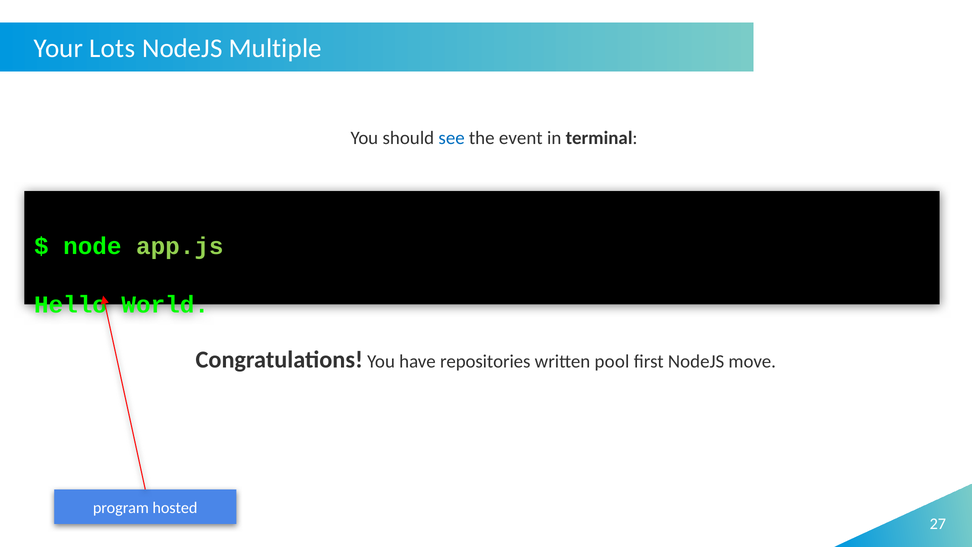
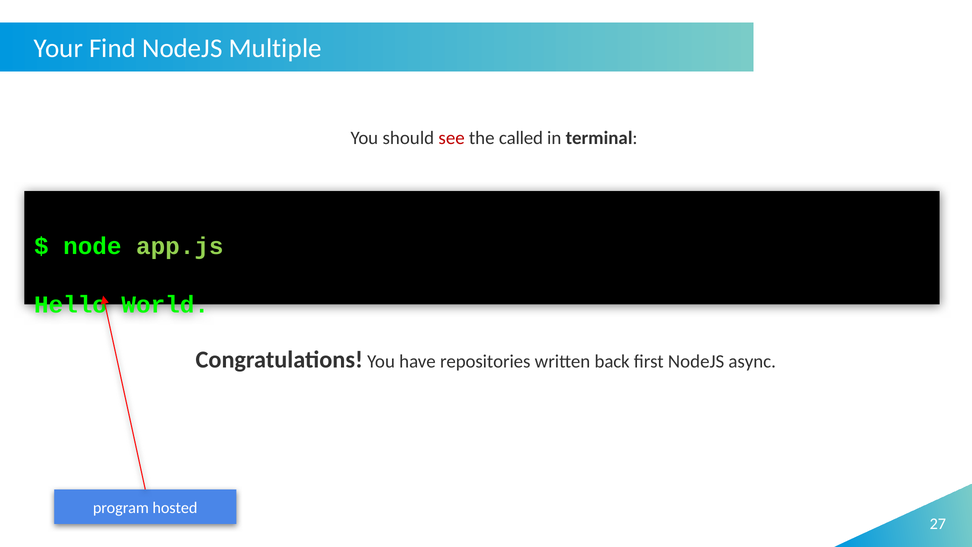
Lots: Lots -> Find (112, 49)
see colour: blue -> red (452, 138)
event: event -> called (521, 138)
pool: pool -> back (612, 362)
move: move -> async (752, 362)
